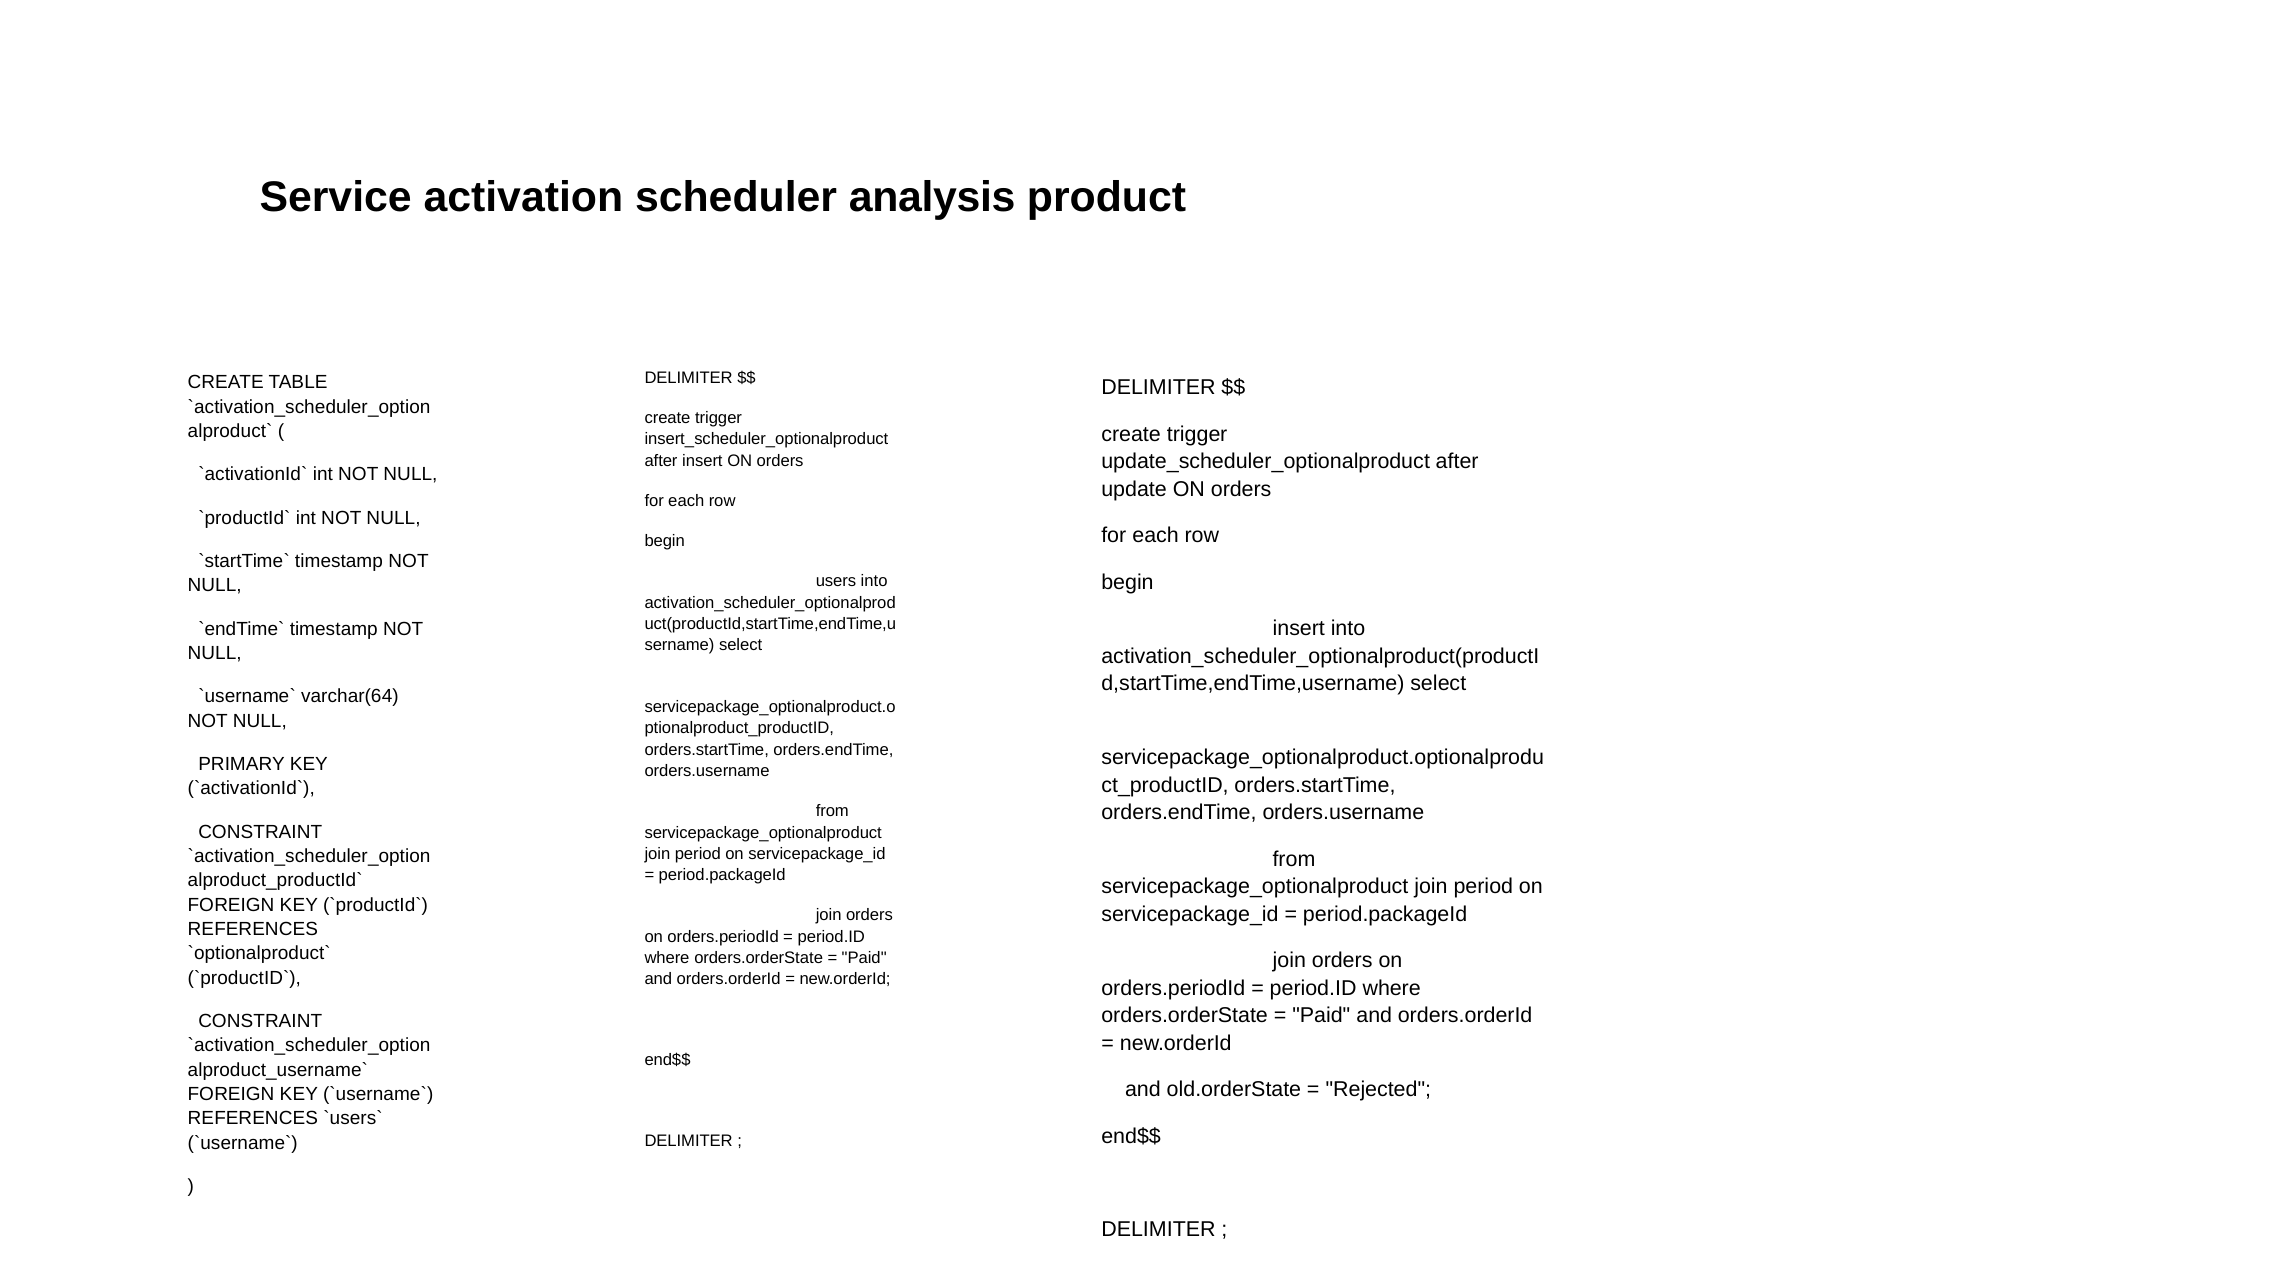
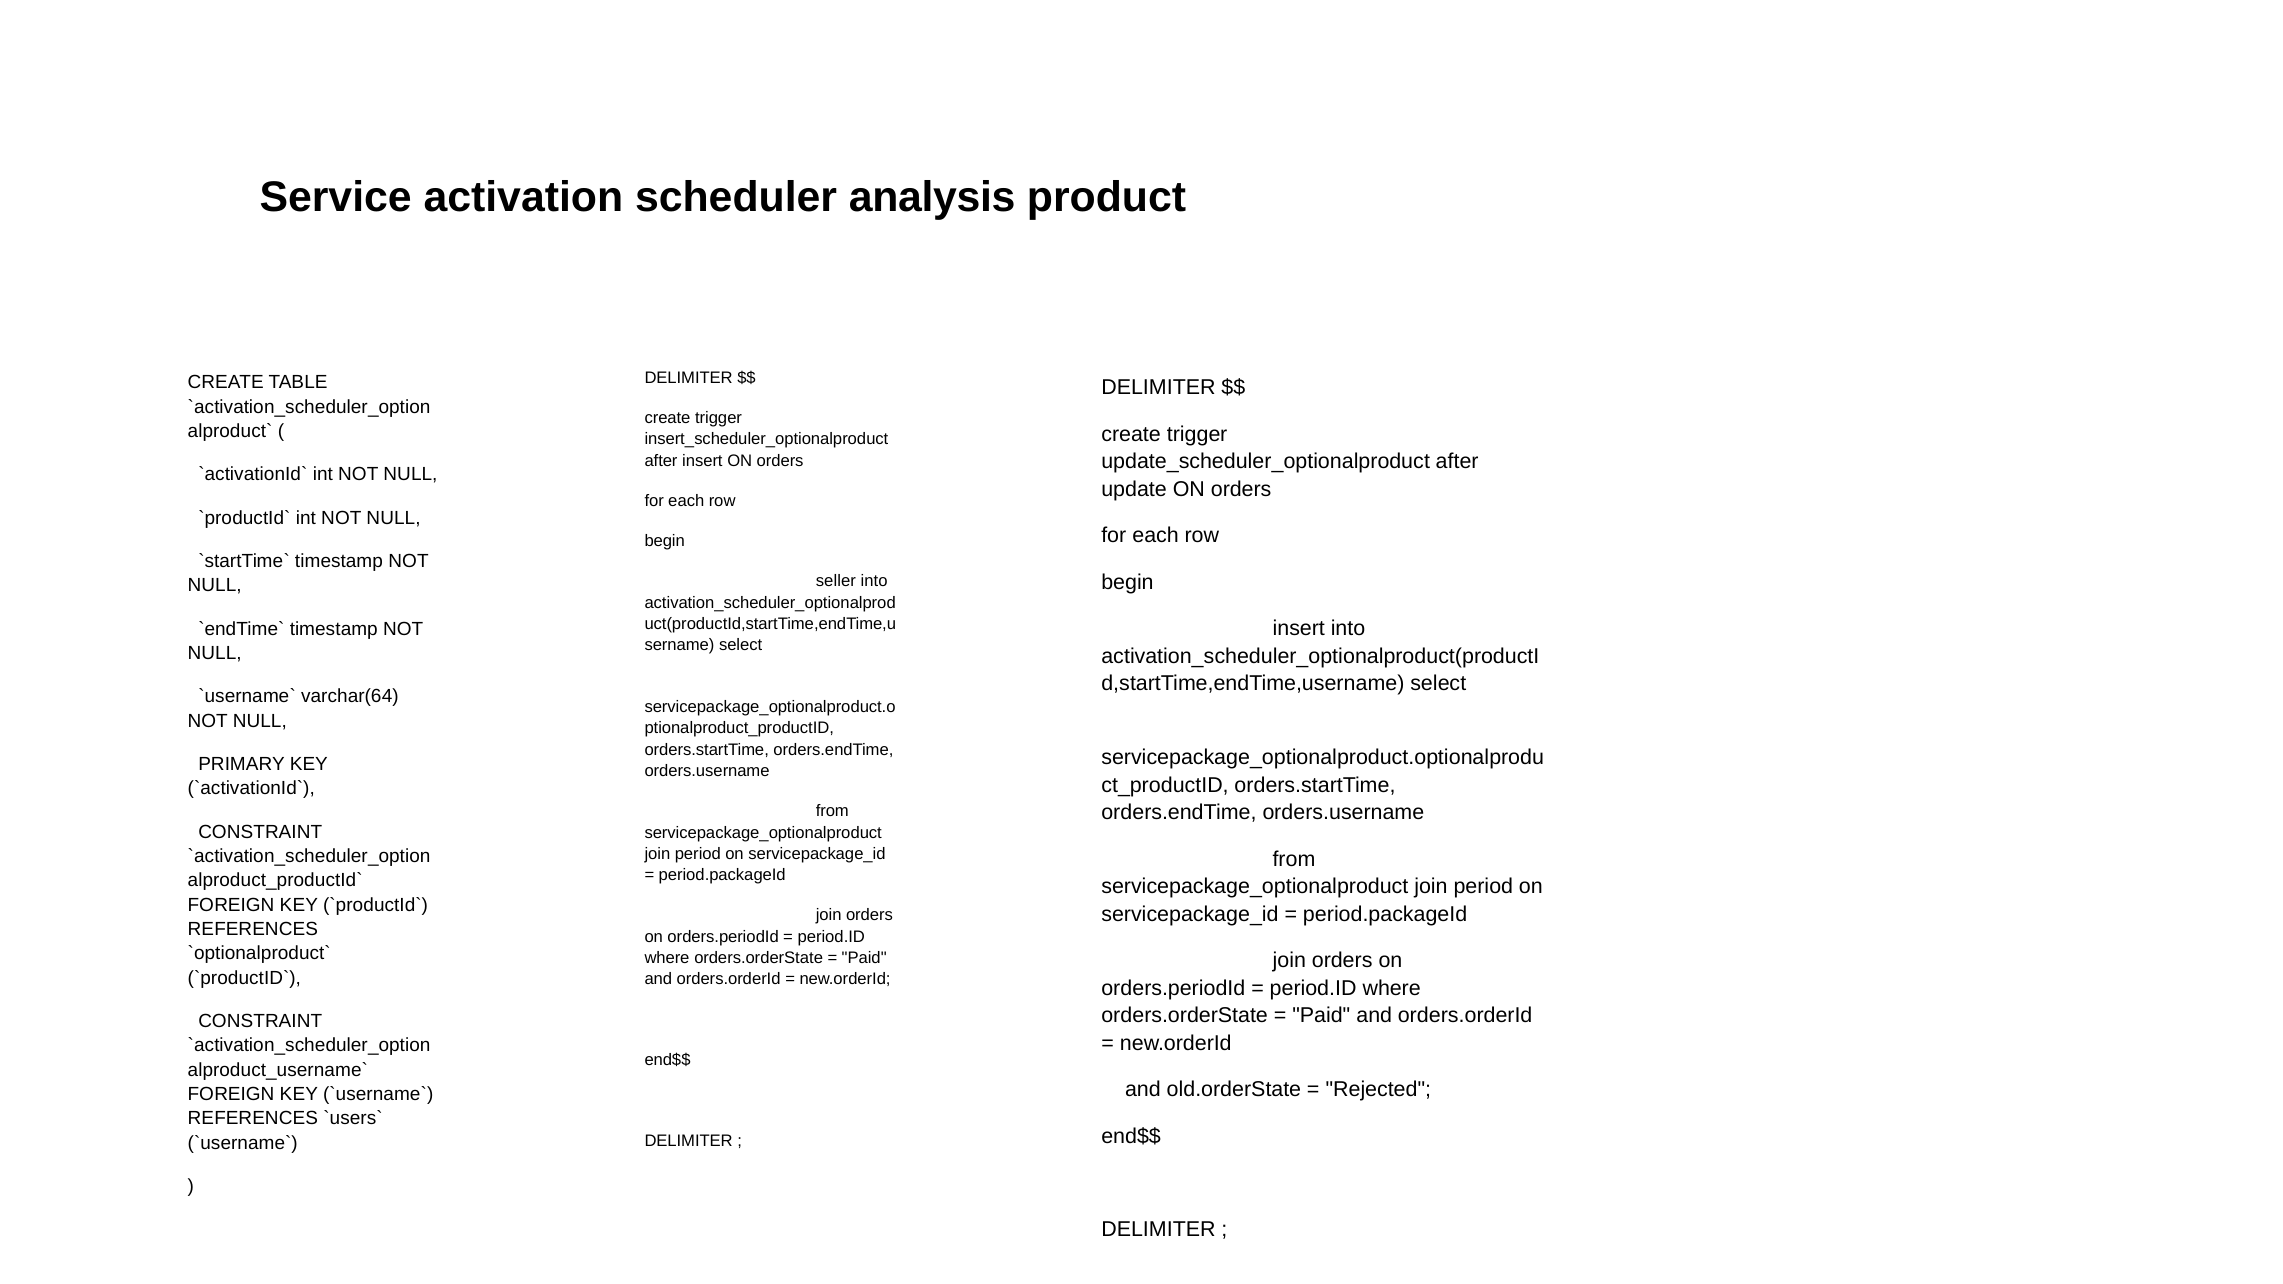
users: users -> seller (836, 582)
